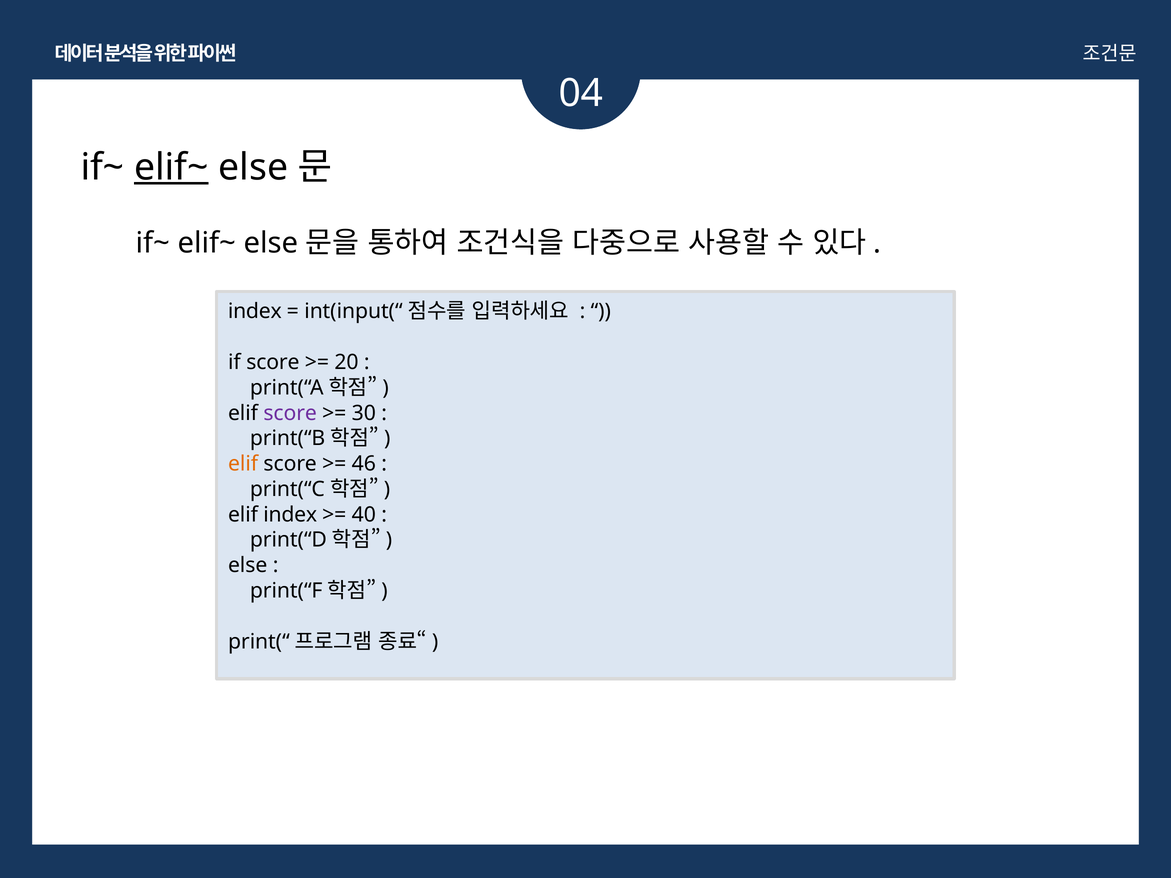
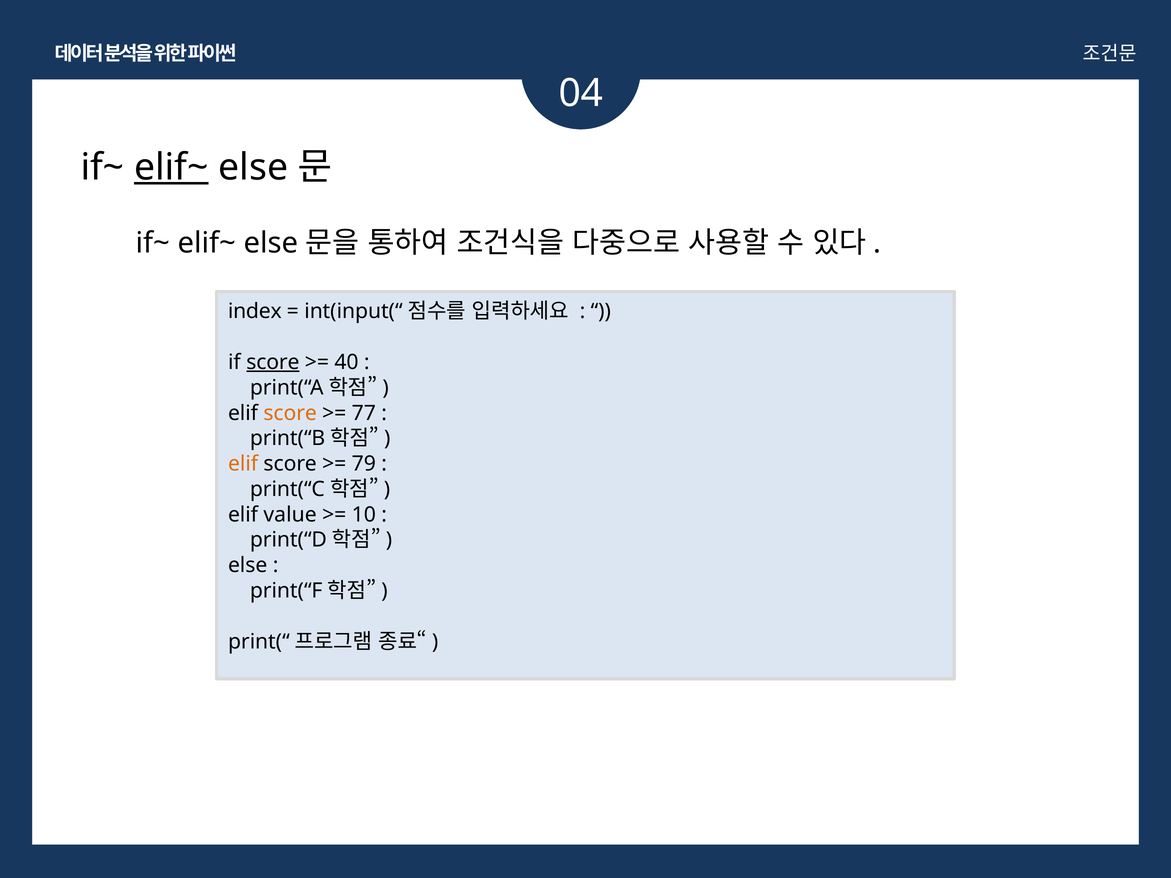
score underline: none -> present (273, 362)
20: 20 -> 40 (347, 362)
score colour: purple -> orange (290, 413)
30: 30 -> 77 (364, 413)
46: 46 -> 79 (364, 464)
elif index: index -> value (290, 515)
40: 40 -> 10 (364, 515)
